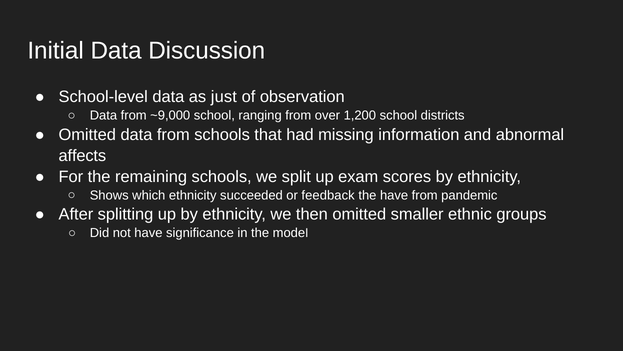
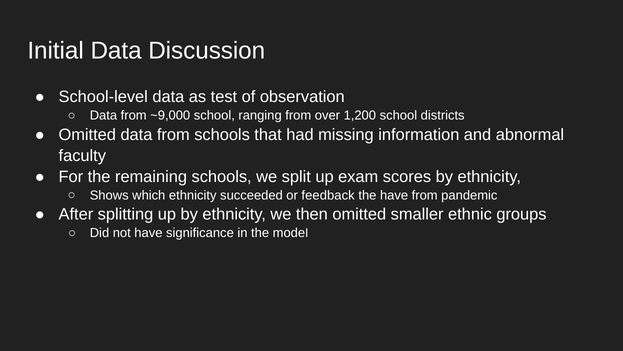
just: just -> test (224, 97)
affects: affects -> faculty (82, 155)
